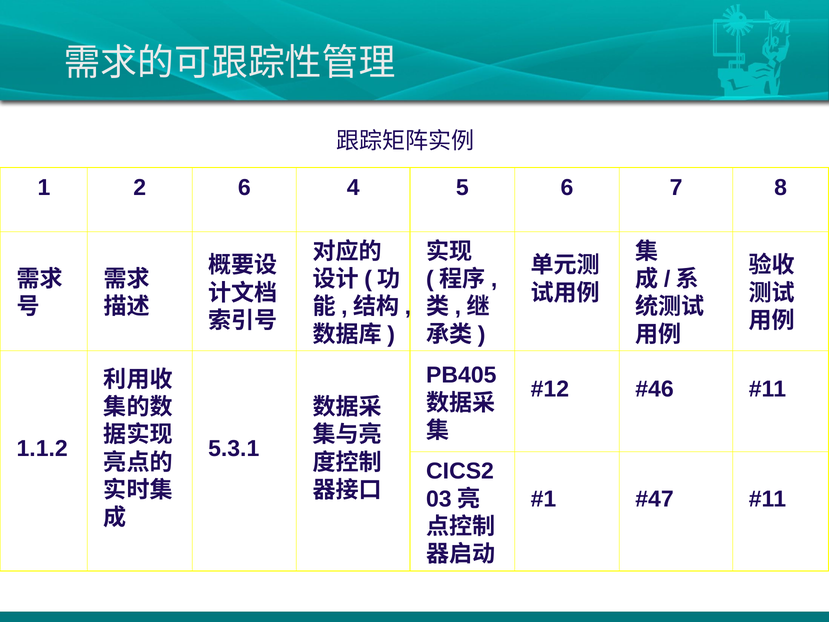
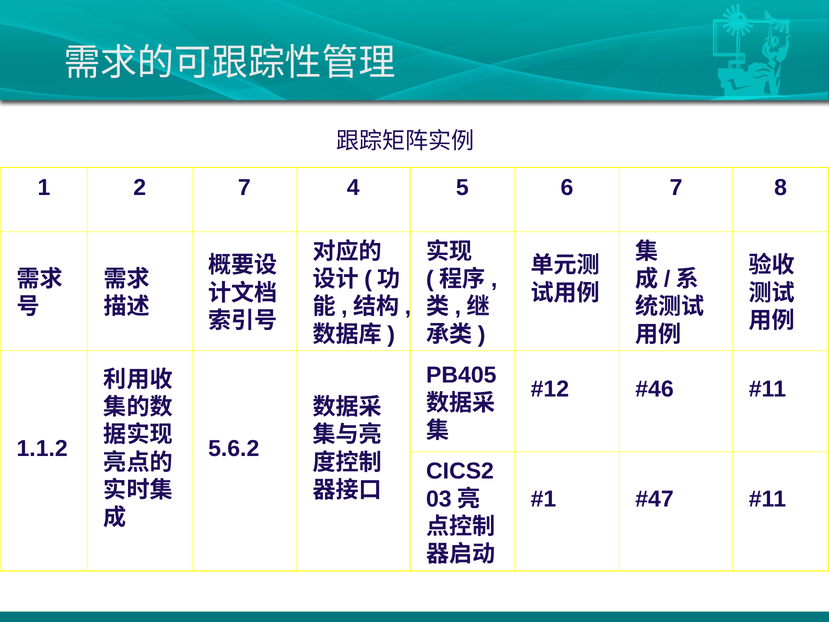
2 6: 6 -> 7 (244, 187)
5.3.1: 5.3.1 -> 5.6.2 (234, 448)
